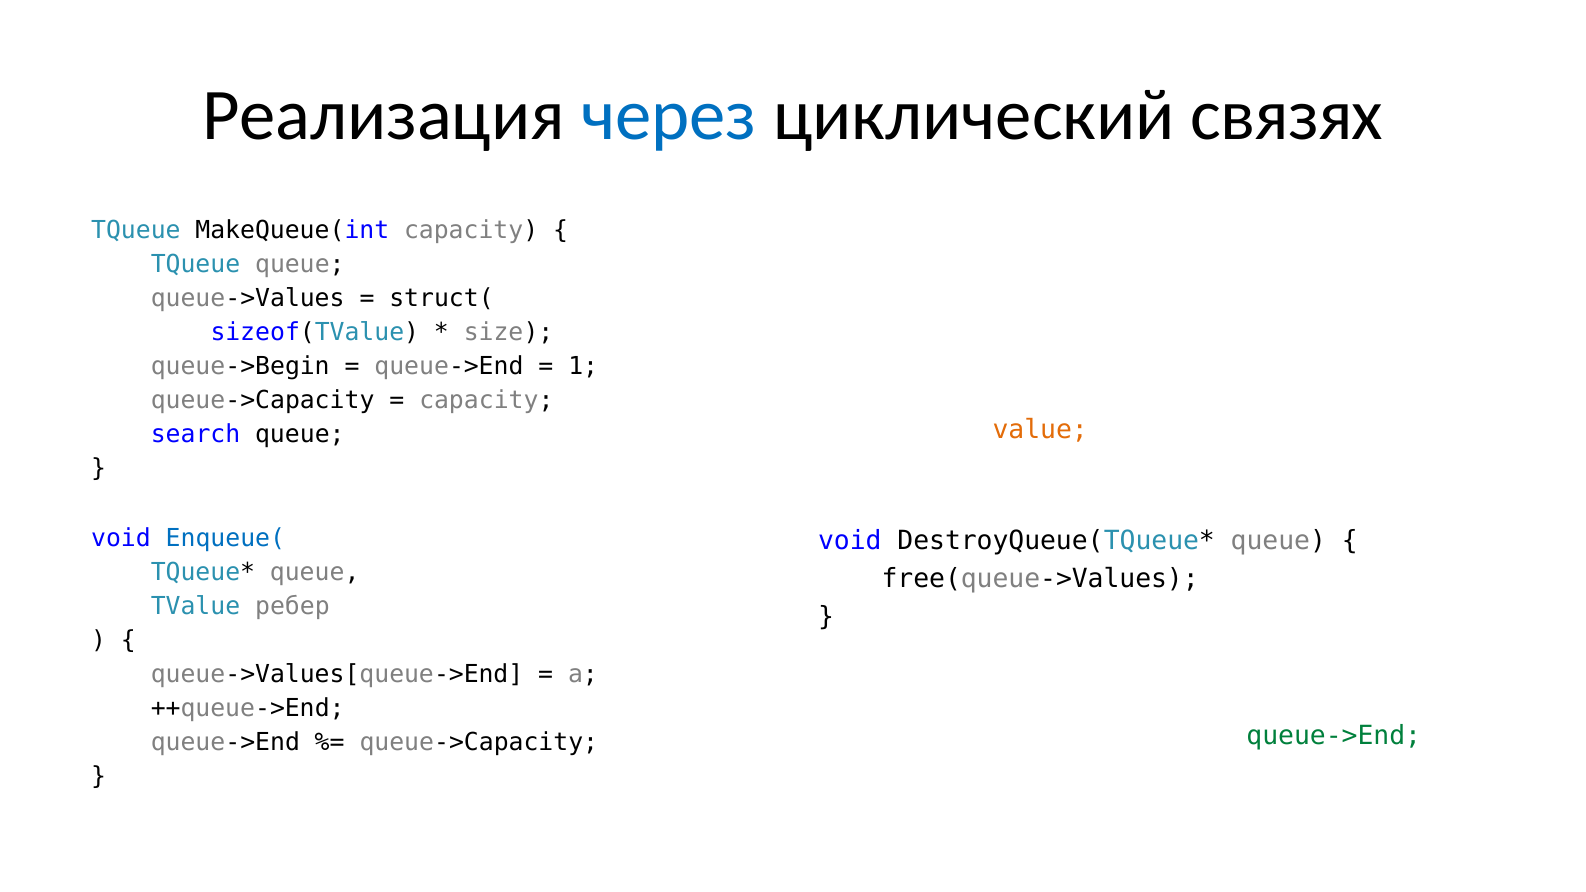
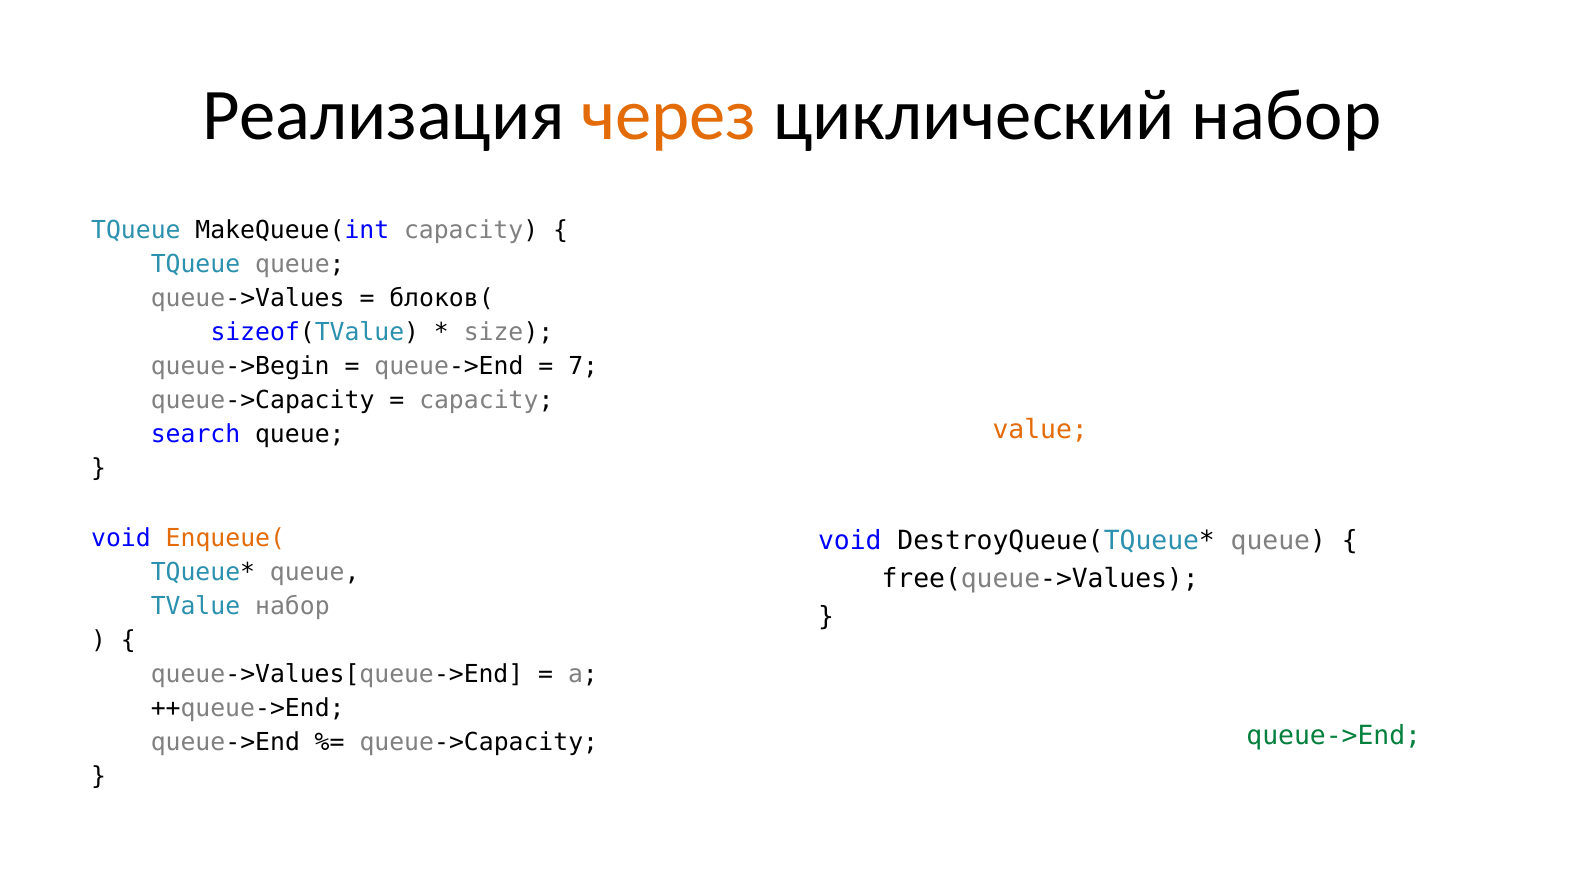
через colour: blue -> orange (669, 115)
циклический связях: связях -> набор (1286, 115)
struct(: struct( -> блоков( (441, 299)
1: 1 -> 7 (583, 366)
Enqueue( colour: blue -> orange (225, 539)
TValue ребер: ребер -> набор (292, 607)
